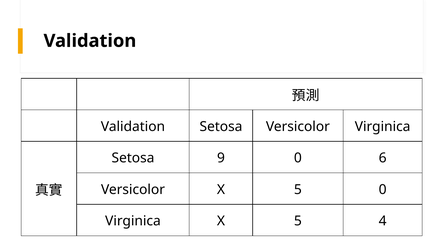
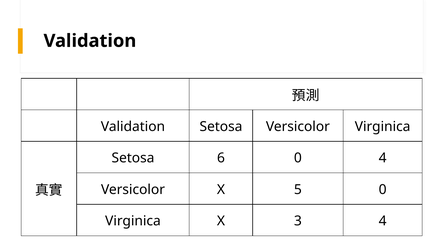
9: 9 -> 6 (221, 158)
0 6: 6 -> 4 (383, 158)
Virginica X 5: 5 -> 3 (298, 221)
